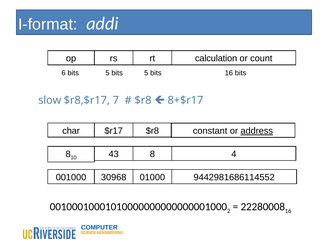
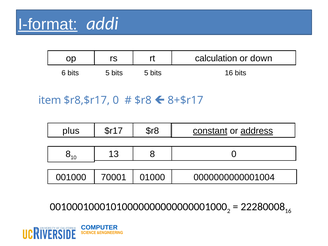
I-format underline: none -> present (48, 24)
count: count -> down (261, 58)
slow: slow -> item (50, 100)
$r8,$r17 7: 7 -> 0 (116, 100)
char: char -> plus (71, 131)
constant underline: none -> present (210, 131)
43: 43 -> 13 (114, 154)
8 4: 4 -> 0 (234, 154)
30968: 30968 -> 70001 (114, 177)
9442981686114552: 9442981686114552 -> 0000000000001004 (234, 177)
